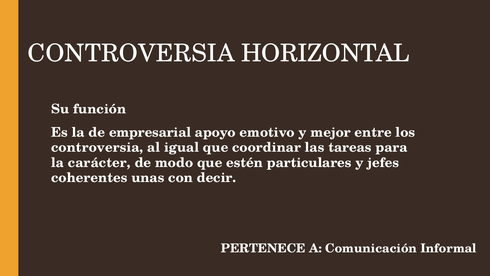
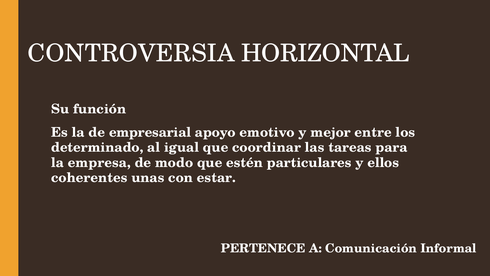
controversia: controversia -> determinado (97, 147)
carácter: carácter -> empresa (99, 162)
jefes: jefes -> ellos (383, 162)
decir: decir -> estar (216, 178)
